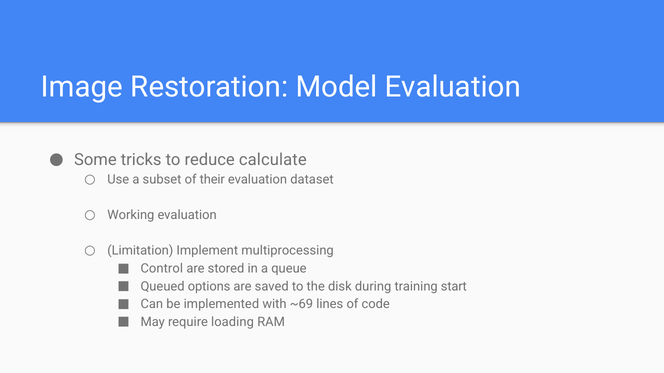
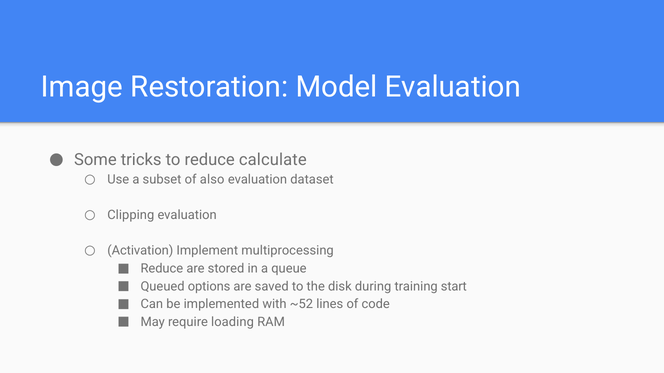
their: their -> also (212, 180)
Working: Working -> Clipping (131, 215)
Limitation: Limitation -> Activation (140, 251)
Control: Control -> Reduce (162, 269)
~69: ~69 -> ~52 (301, 304)
